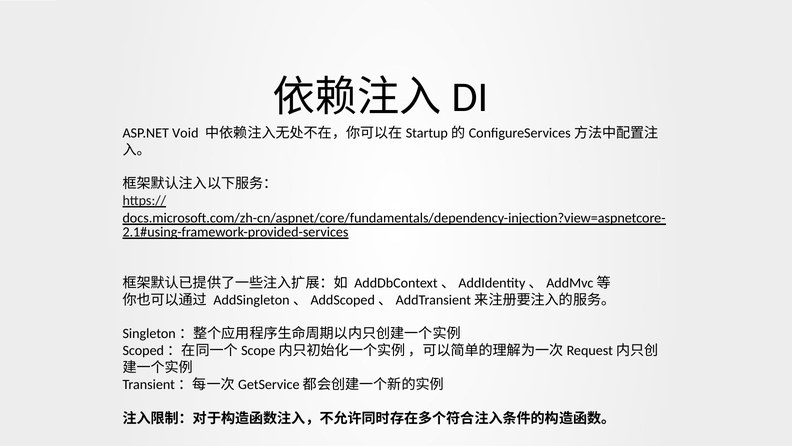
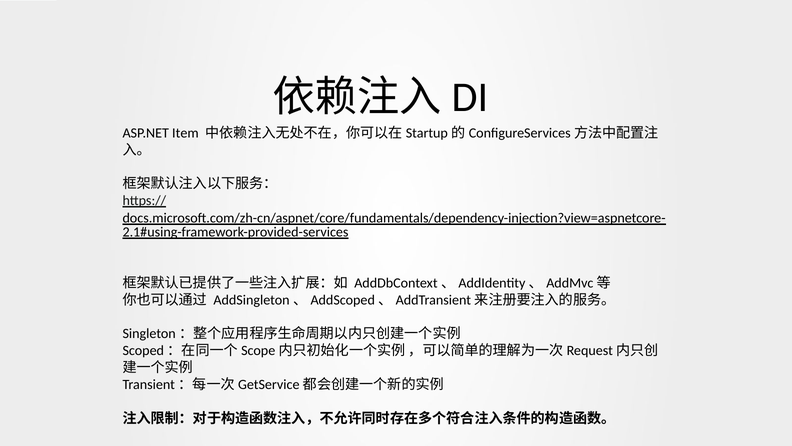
Void: Void -> Item (185, 133)
